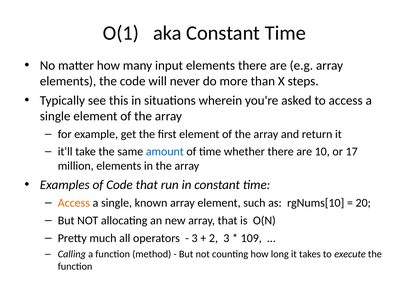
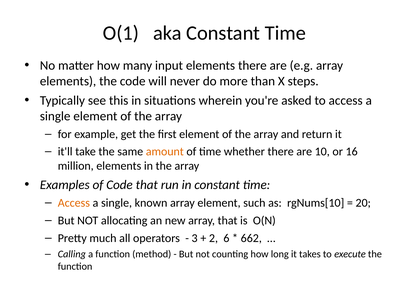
amount colour: blue -> orange (165, 152)
17: 17 -> 16 (352, 152)
2 3: 3 -> 6 (226, 238)
109: 109 -> 662 (251, 238)
